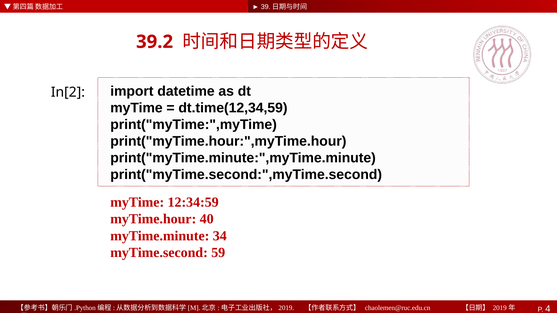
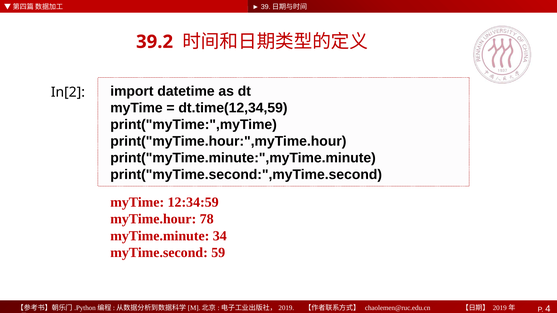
40: 40 -> 78 (207, 219)
